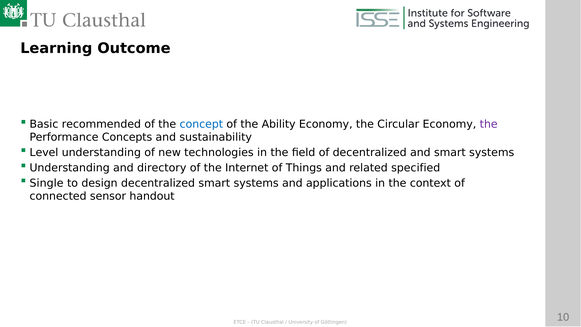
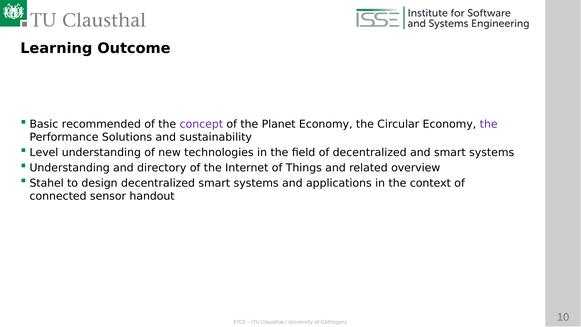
concept colour: blue -> purple (201, 124)
Ability: Ability -> Planet (279, 124)
Concepts: Concepts -> Solutions (127, 137)
specified: specified -> overview (416, 168)
Single: Single -> Stahel (47, 183)
